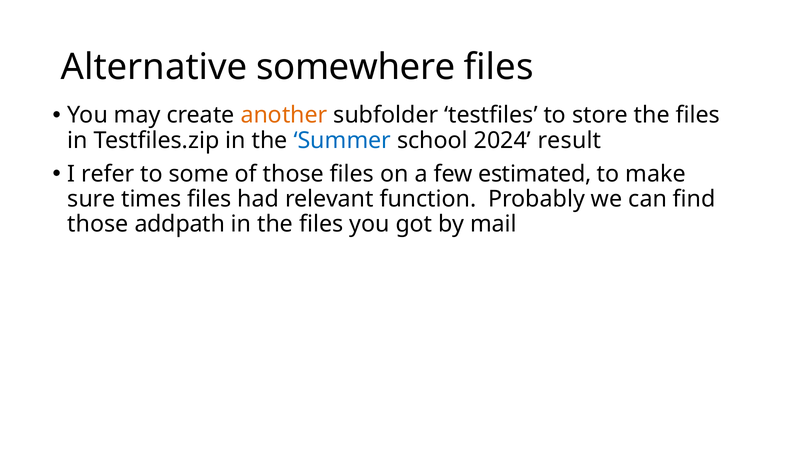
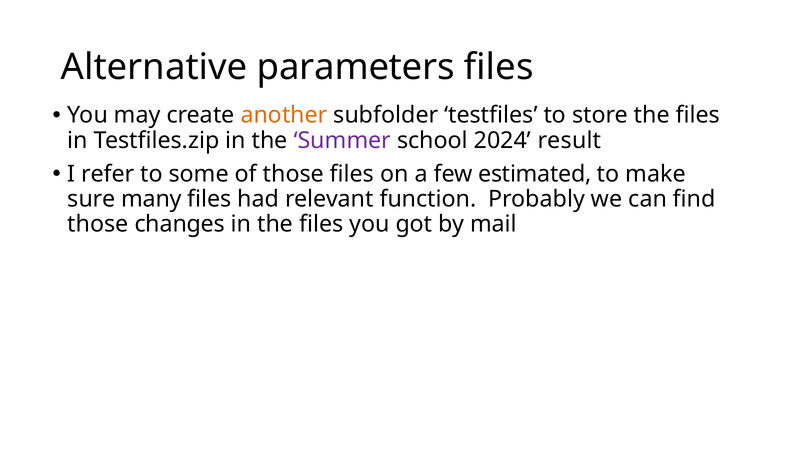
somewhere: somewhere -> parameters (356, 67)
Summer colour: blue -> purple (342, 140)
times: times -> many (151, 199)
addpath: addpath -> changes (180, 224)
